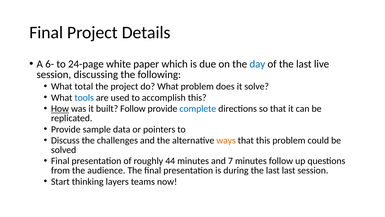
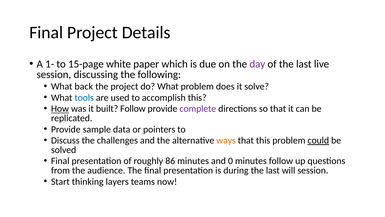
6-: 6- -> 1- (50, 64)
24-page: 24-page -> 15-page (86, 64)
day colour: blue -> purple (257, 64)
total: total -> back (84, 86)
complete colour: blue -> purple (198, 109)
could underline: none -> present (318, 140)
44: 44 -> 86 (170, 161)
7: 7 -> 0 (230, 161)
last last: last -> will (289, 170)
